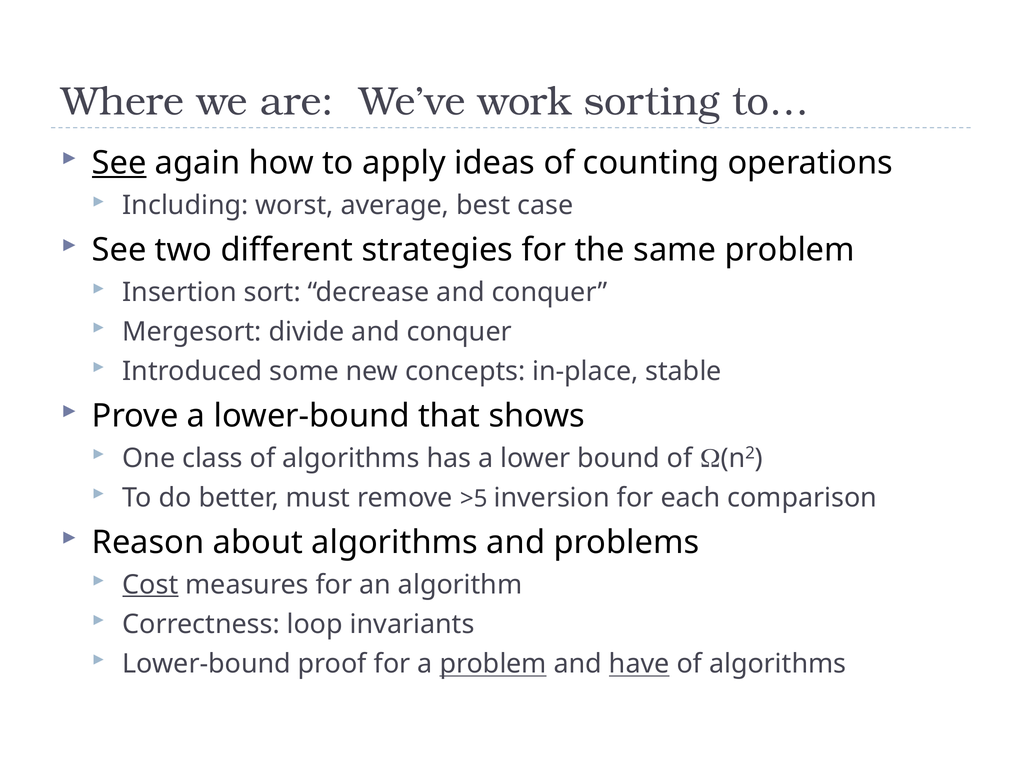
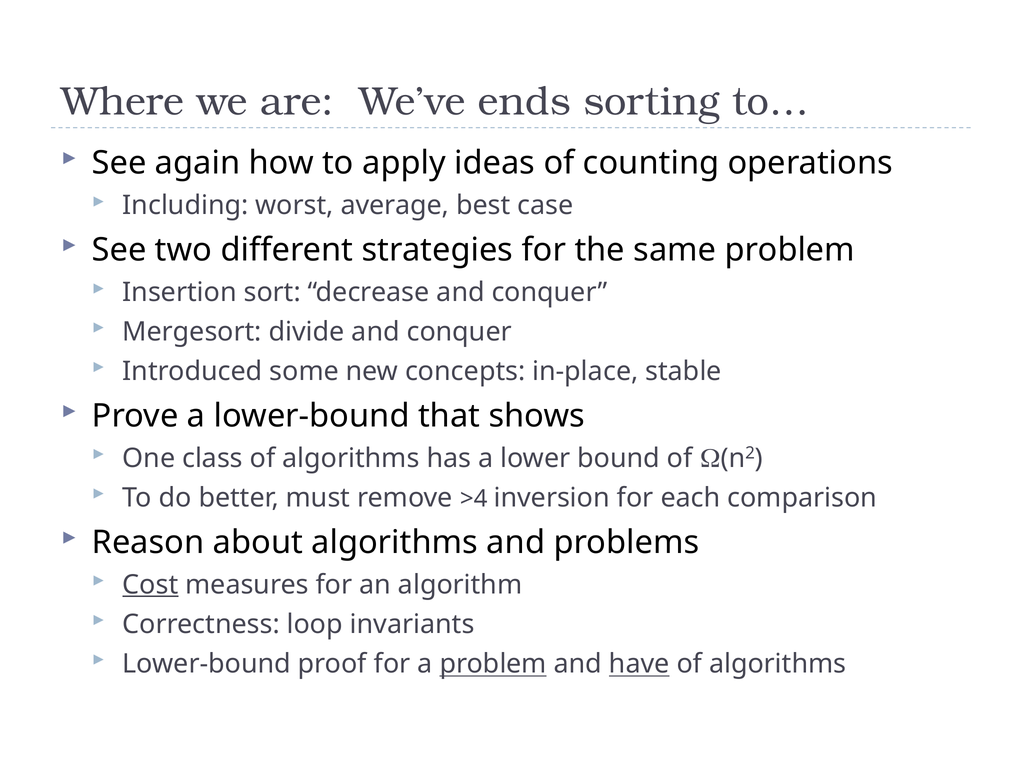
work: work -> ends (524, 102)
See underline: present -> none (119, 163)
>5: >5 -> >4 (474, 499)
